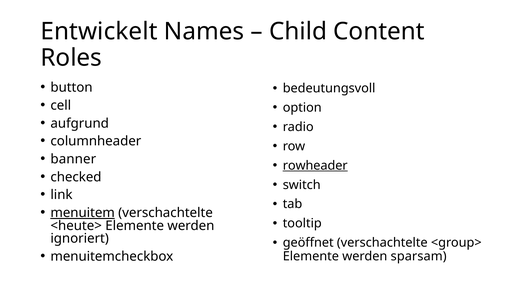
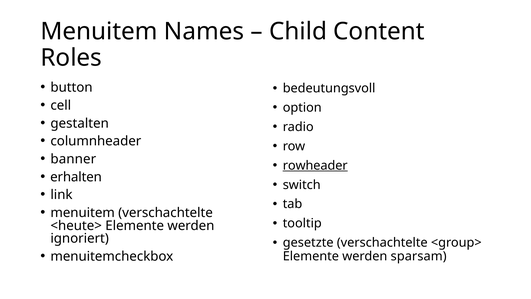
Entwickelt: Entwickelt -> Menuitem (99, 31)
aufgrund: aufgrund -> gestalten (80, 123)
checked: checked -> erhalten (76, 177)
menuitem underline: present -> none (83, 213)
geöffnet: geöffnet -> gesetzte (308, 242)
